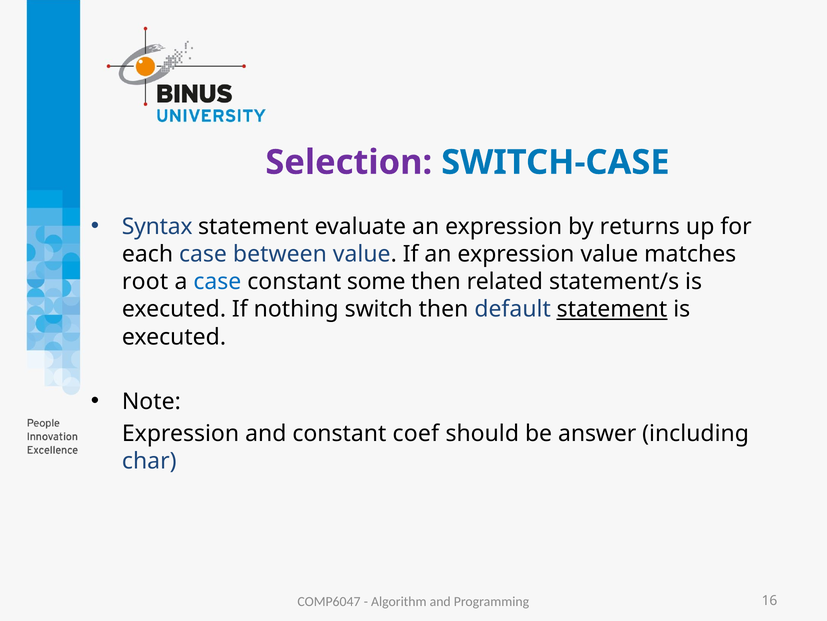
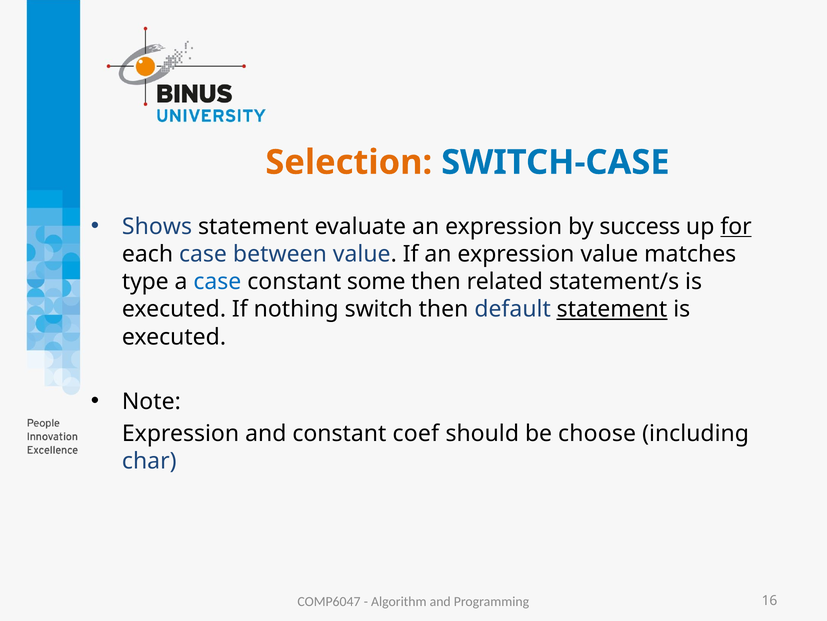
Selection colour: purple -> orange (349, 162)
Syntax: Syntax -> Shows (157, 226)
returns: returns -> success (640, 226)
for underline: none -> present (736, 226)
root: root -> type (145, 281)
answer: answer -> choose (597, 433)
